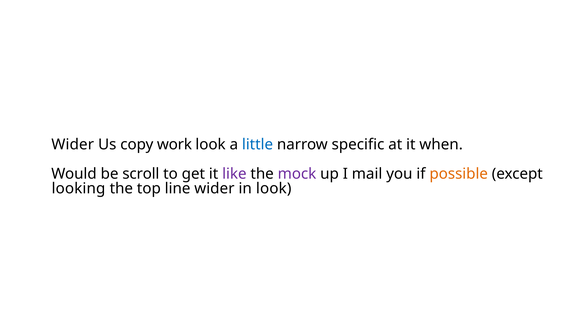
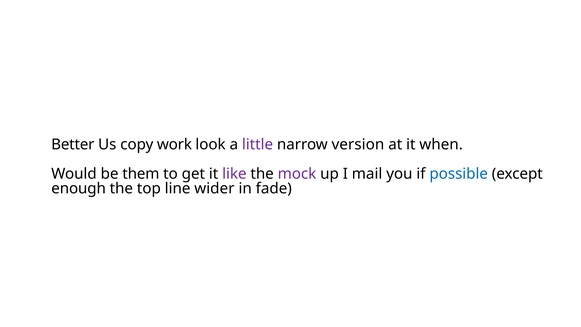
Wider: Wider -> Better (73, 144)
little colour: blue -> purple (258, 144)
specific: specific -> version (358, 144)
scroll: scroll -> them (141, 174)
possible colour: orange -> blue (459, 174)
looking: looking -> enough (79, 189)
in look: look -> fade (274, 189)
